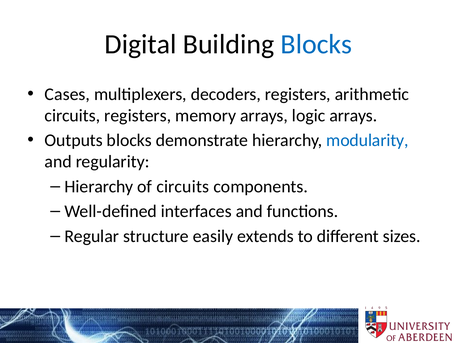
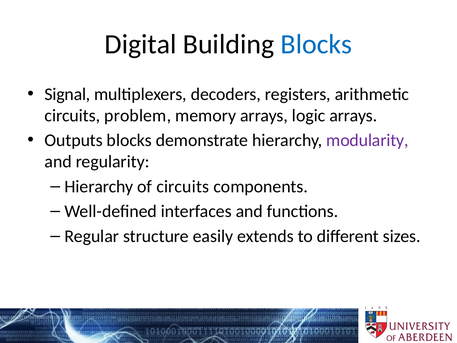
Cases: Cases -> Signal (67, 94)
circuits registers: registers -> problem (138, 115)
modularity colour: blue -> purple (367, 140)
